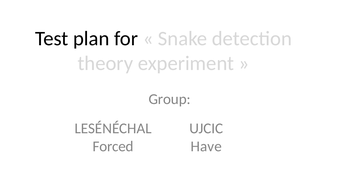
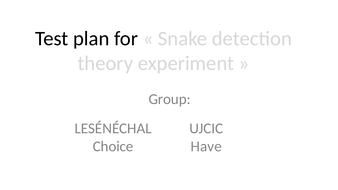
Forced: Forced -> Choice (113, 146)
